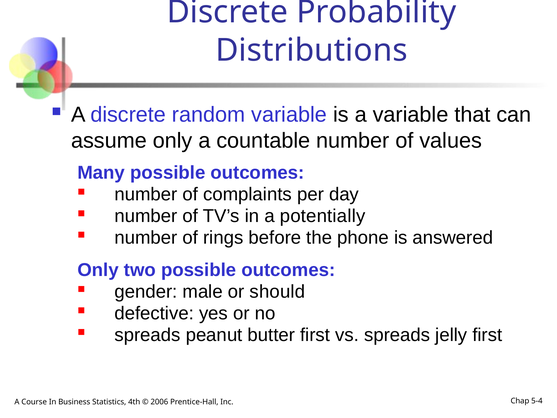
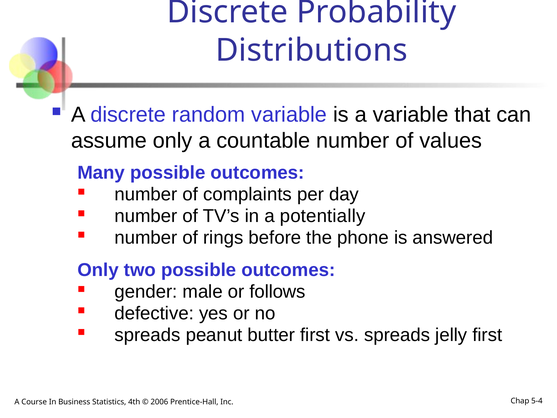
should: should -> follows (278, 292)
